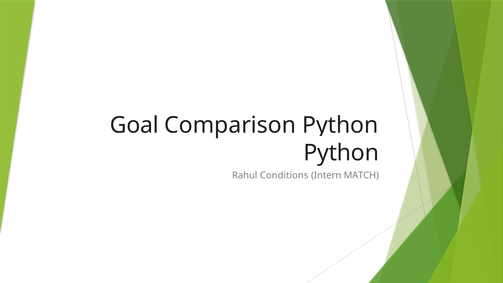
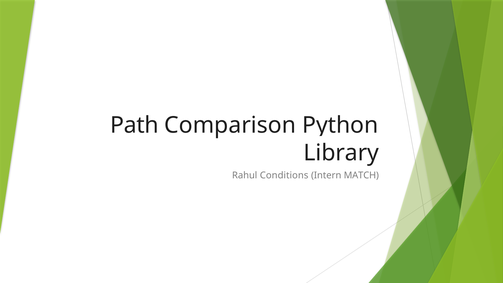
Goal: Goal -> Path (134, 125)
Python: Python -> Library (341, 153)
